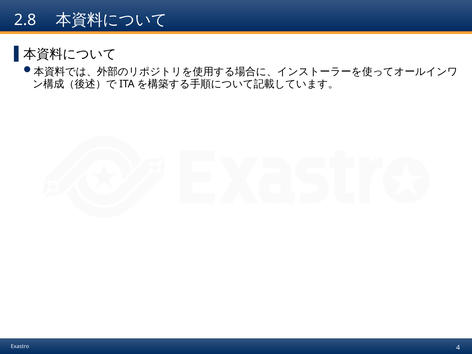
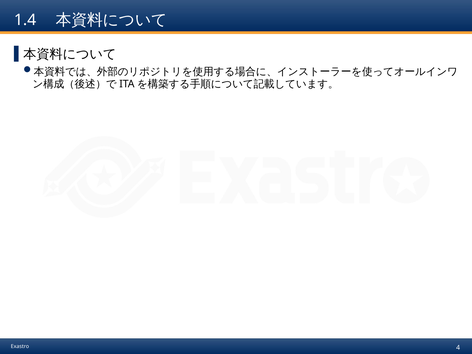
2.8: 2.8 -> 1.4 (25, 20)
